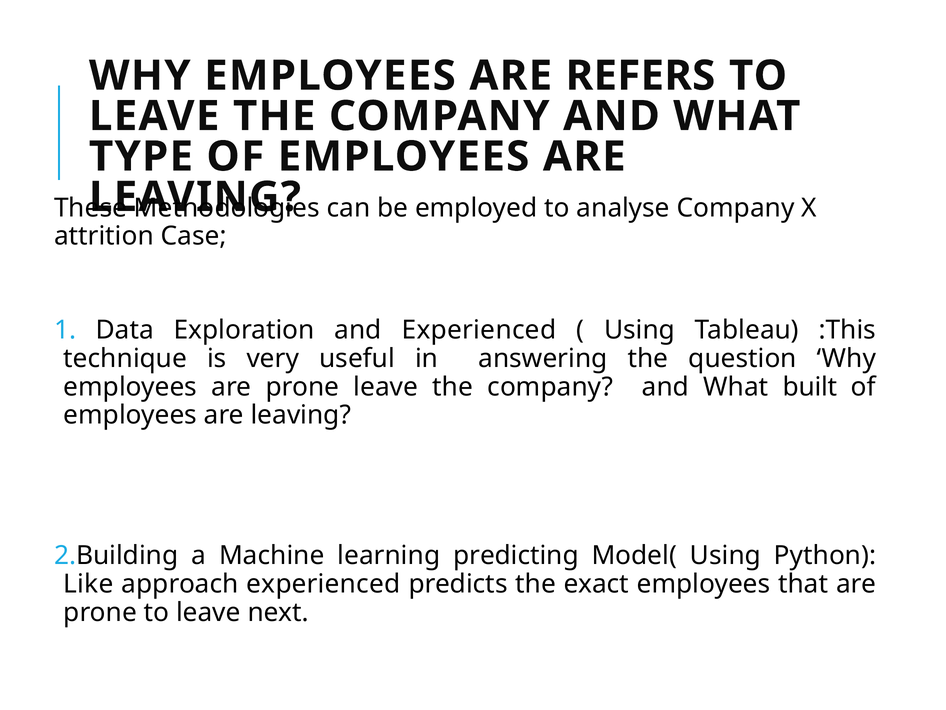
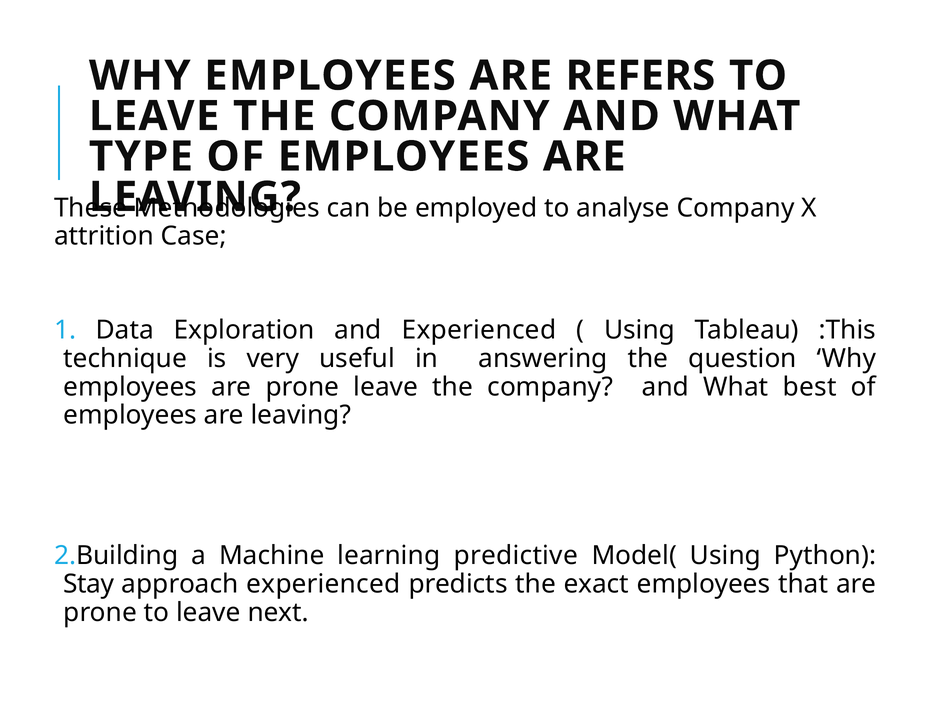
built: built -> best (810, 387)
predicting: predicting -> predictive (516, 555)
Like: Like -> Stay (89, 584)
